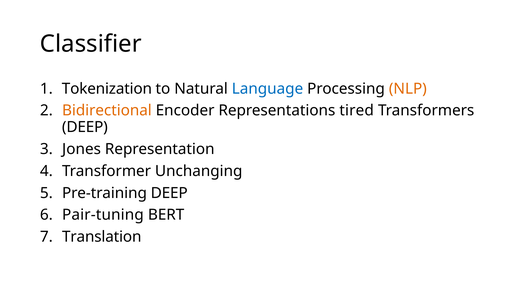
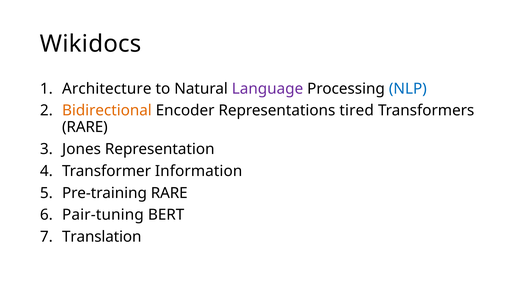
Classifier: Classifier -> Wikidocs (91, 44)
Tokenization: Tokenization -> Architecture (107, 89)
Language colour: blue -> purple (268, 89)
NLP colour: orange -> blue (408, 89)
DEEP: DEEP -> RARE (85, 127)
Unchanging: Unchanging -> Information (199, 171)
Pre-training DEEP: DEEP -> RARE (169, 193)
